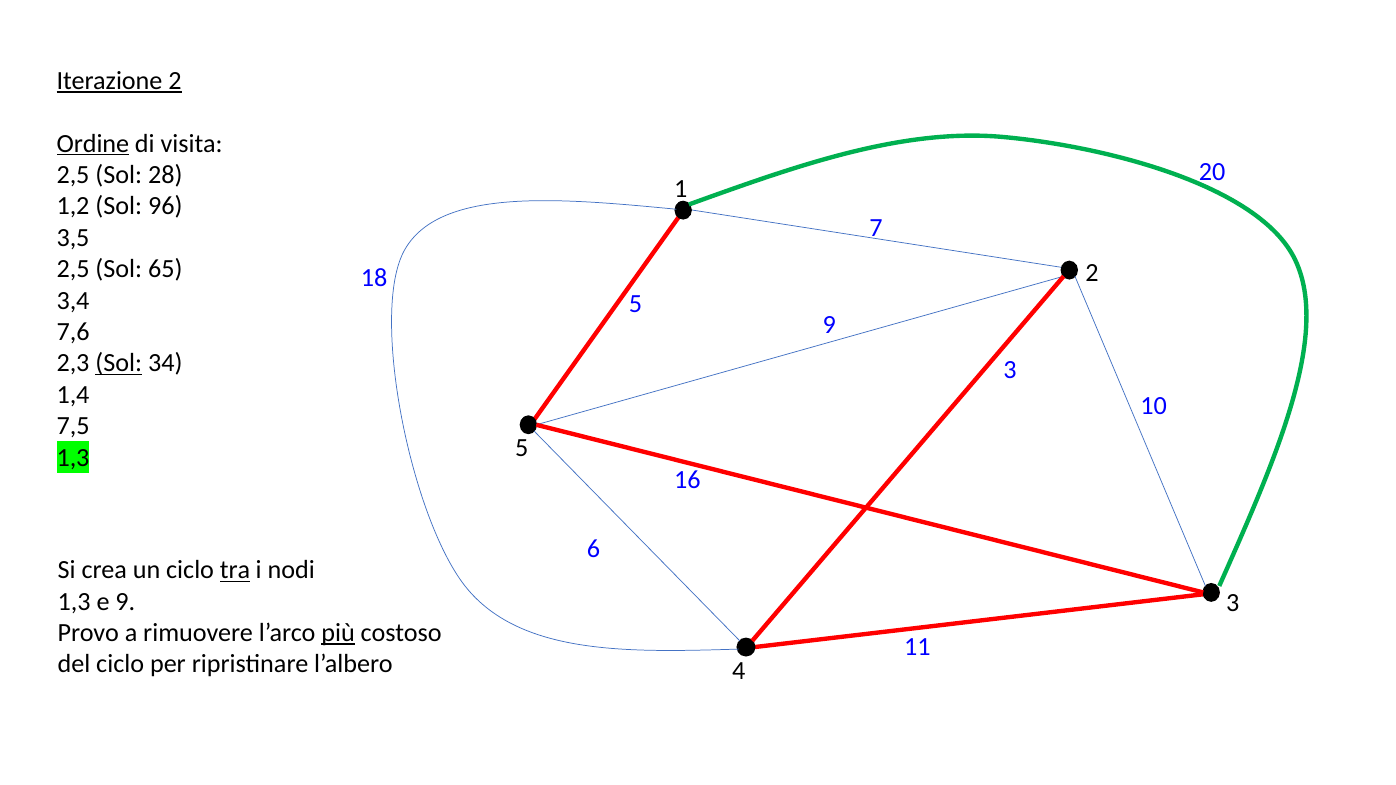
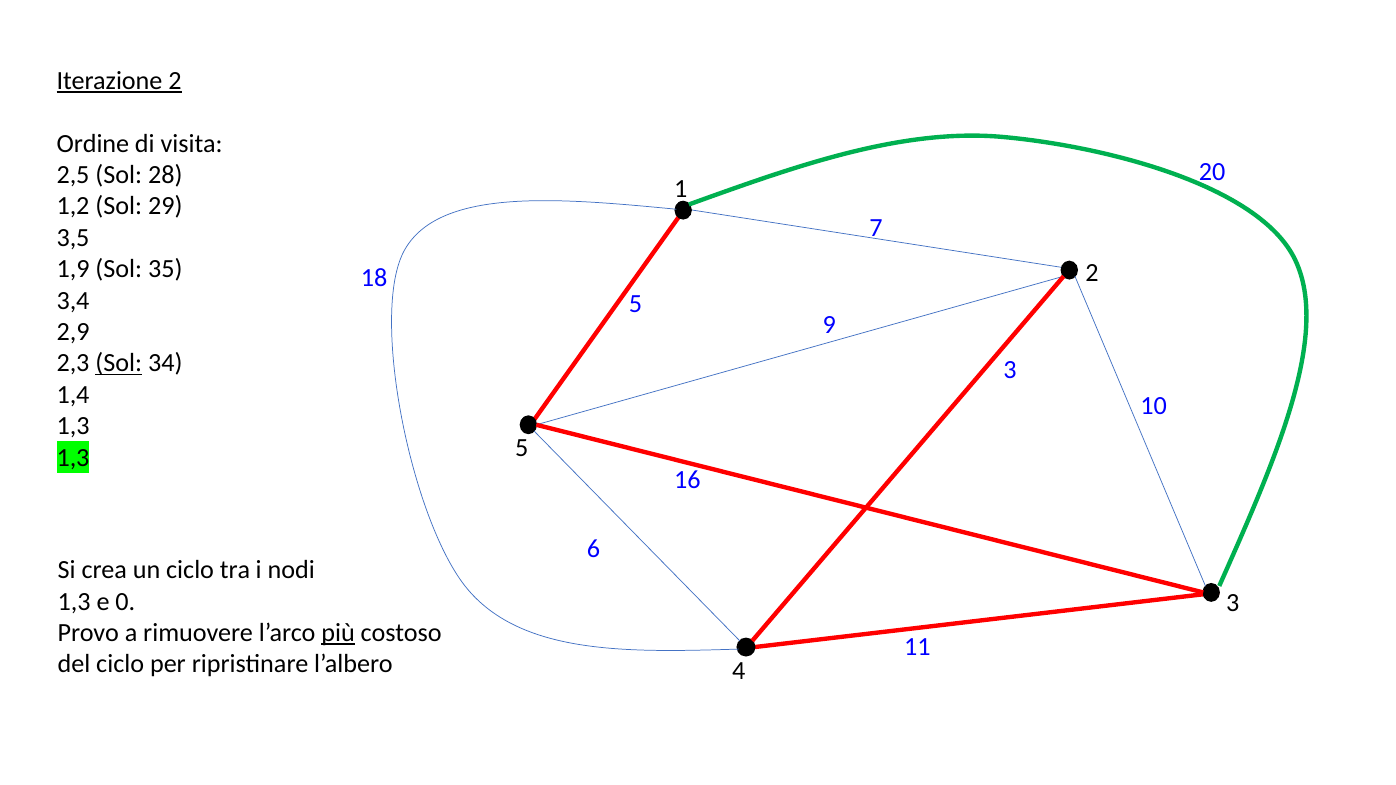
Ordine underline: present -> none (93, 143)
96: 96 -> 29 (165, 206)
2,5: 2,5 -> 1,9 (73, 269)
65: 65 -> 35 (165, 269)
7,6: 7,6 -> 2,9 (73, 332)
7,5: 7,5 -> 1,3 (73, 426)
tra underline: present -> none (235, 570)
e 9: 9 -> 0 (125, 602)
